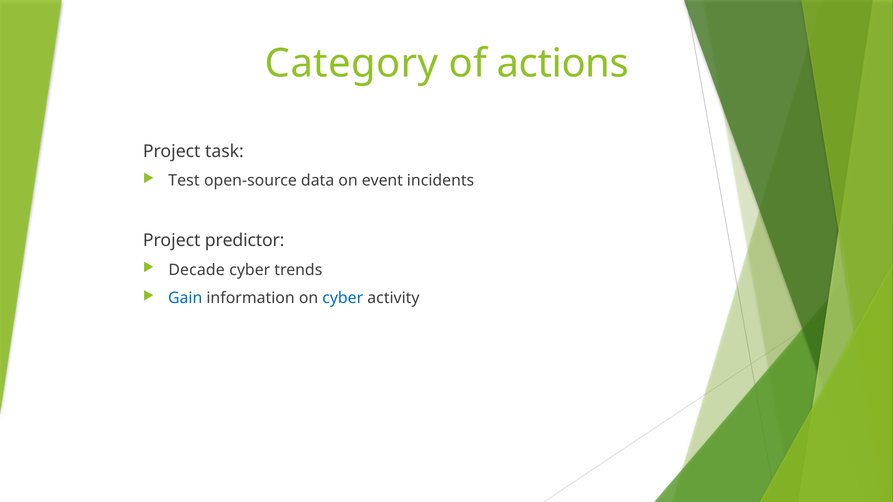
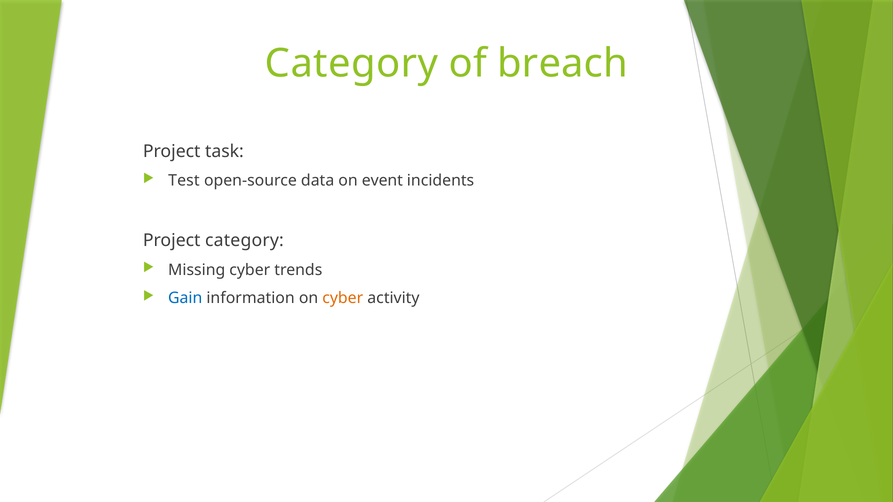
actions: actions -> breach (563, 64)
Project predictor: predictor -> category (244, 241)
Decade: Decade -> Missing (197, 270)
cyber colour: blue -> orange (343, 298)
